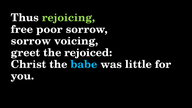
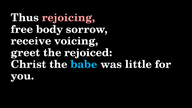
rejoicing colour: light green -> pink (68, 18)
poor: poor -> body (50, 29)
sorrow: sorrow -> receive (31, 41)
